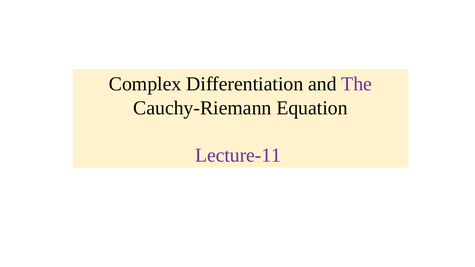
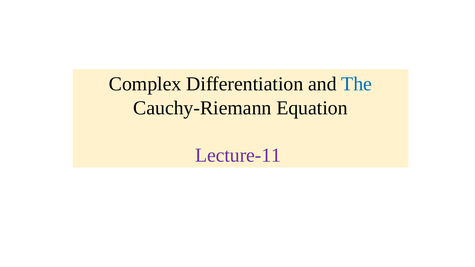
The colour: purple -> blue (357, 84)
